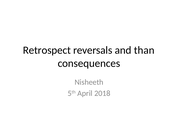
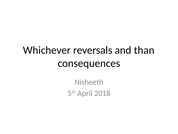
Retrospect: Retrospect -> Whichever (47, 50)
